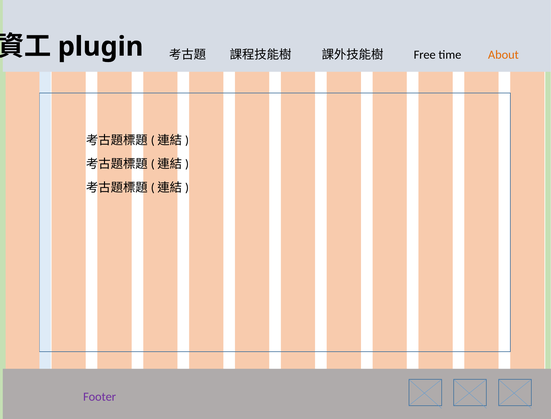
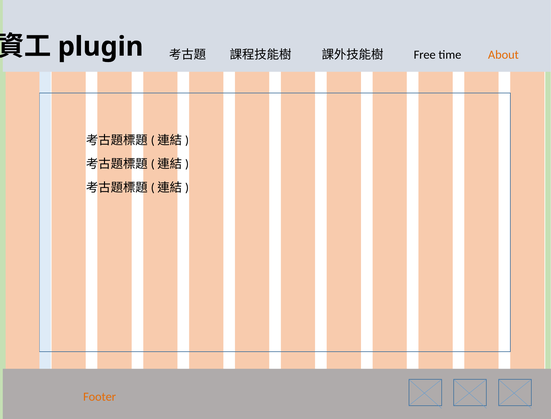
Footer colour: purple -> orange (100, 396)
